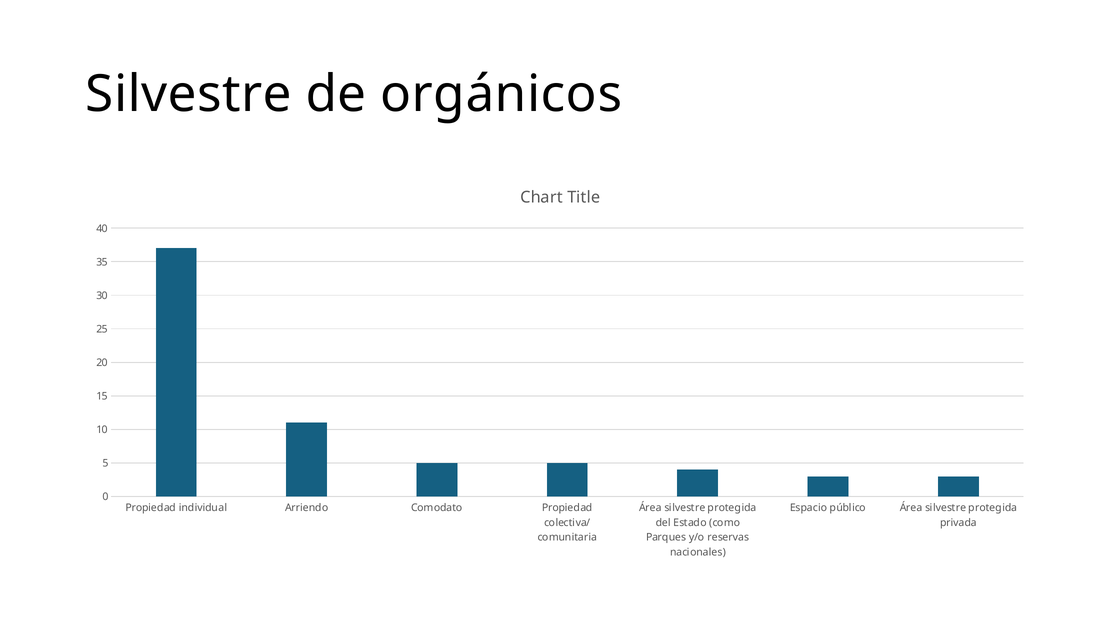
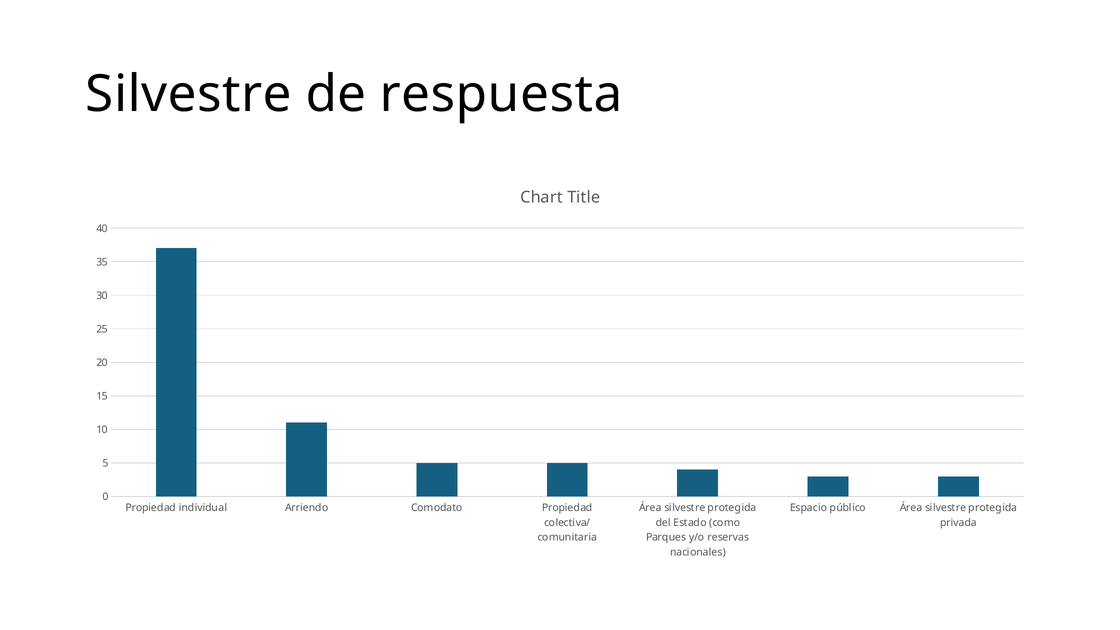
orgánicos: orgánicos -> respuesta (501, 94)
